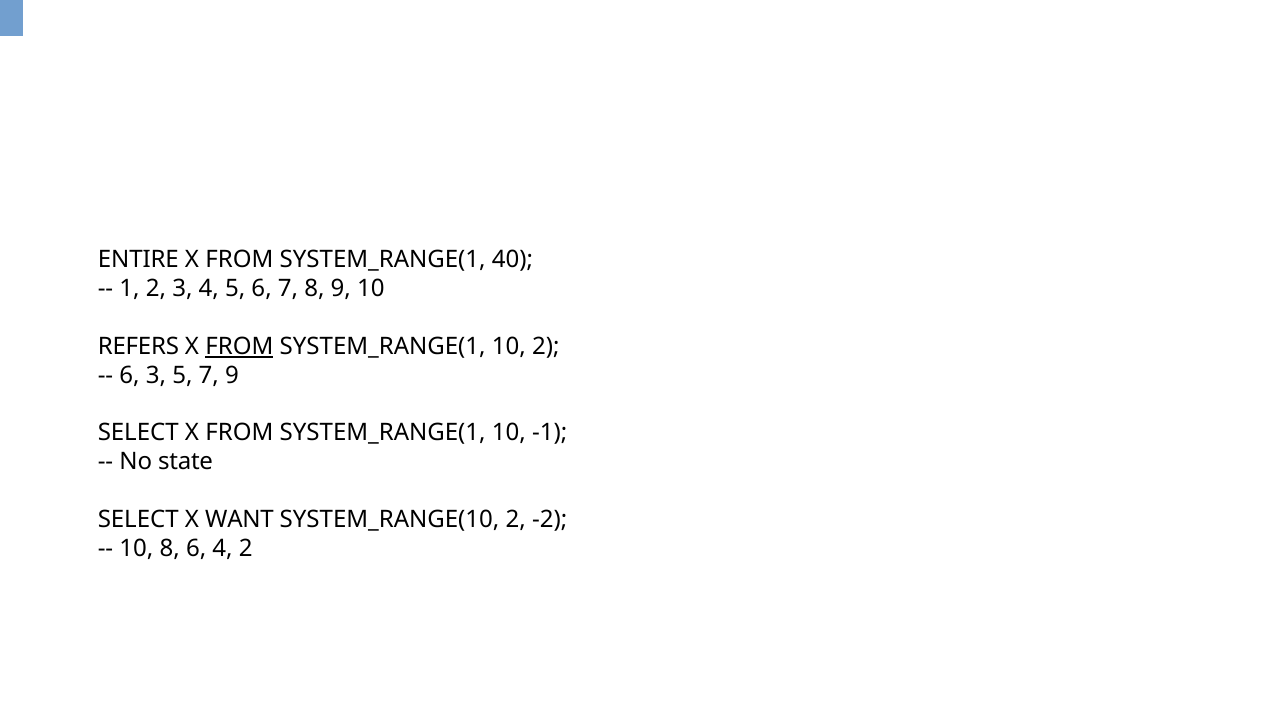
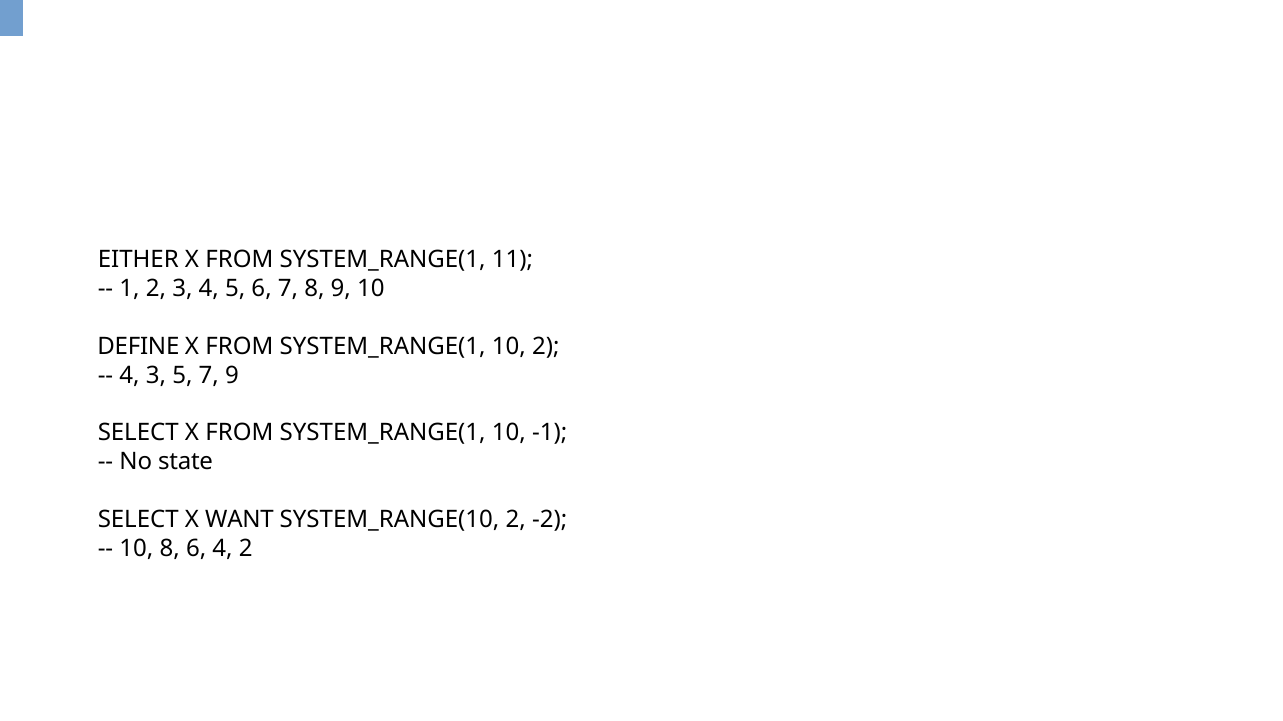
ENTIRE: ENTIRE -> EITHER (138, 260)
40: 40 -> 11 (512, 260)
REFERS: REFERS -> DEFINE (138, 347)
FROM underline: present -> none (239, 347)
6: 6 -> 4 (130, 376)
